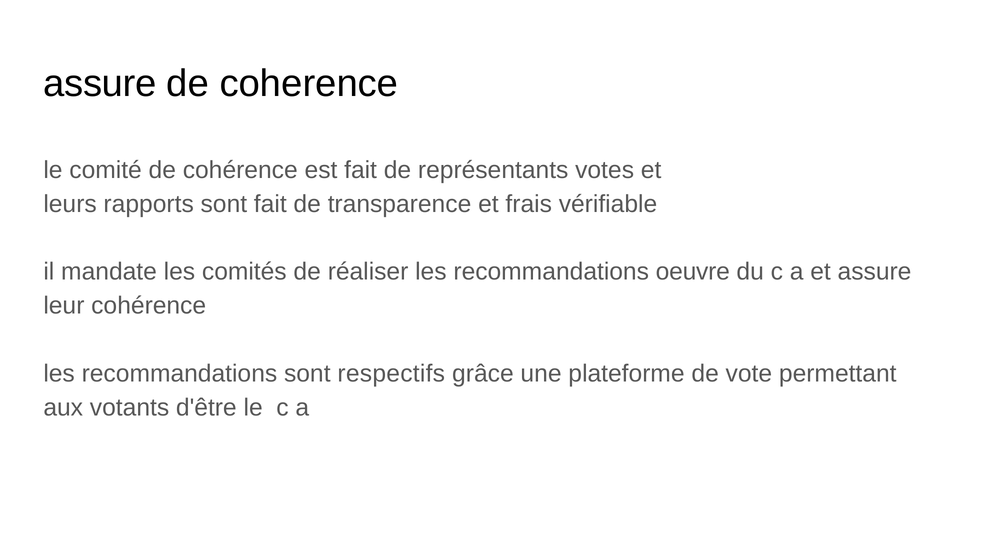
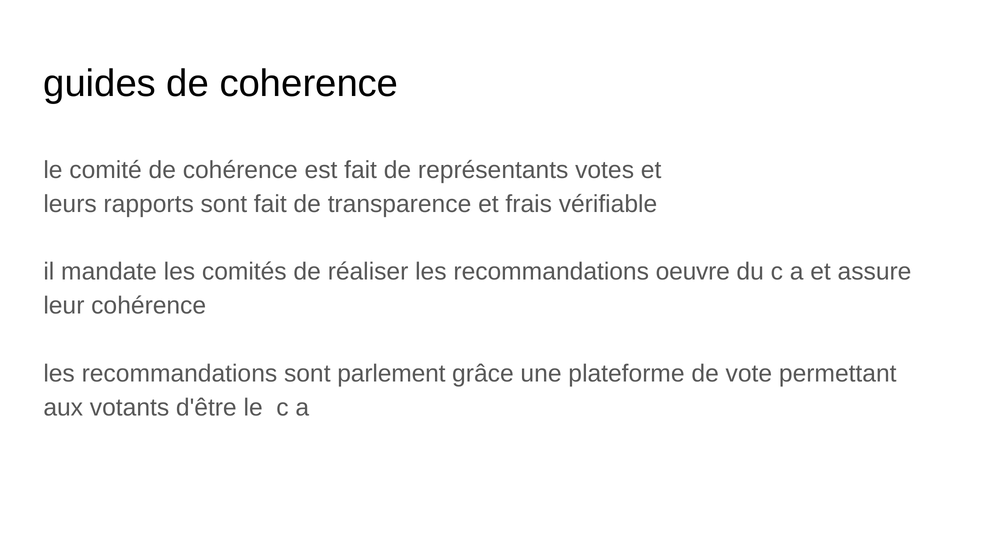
assure: assure -> guides (100, 83)
respectifs: respectifs -> parlement (391, 374)
